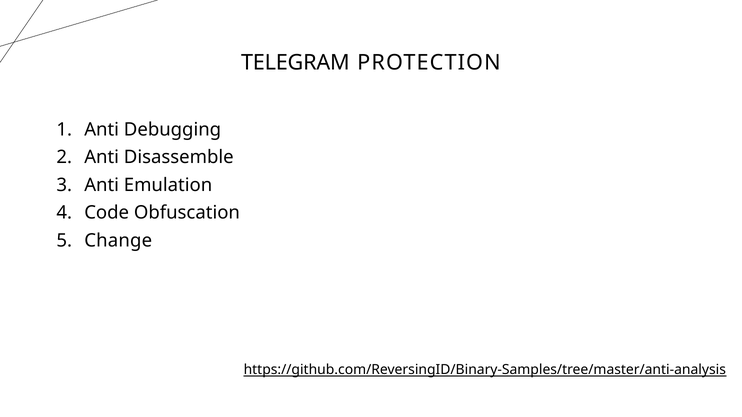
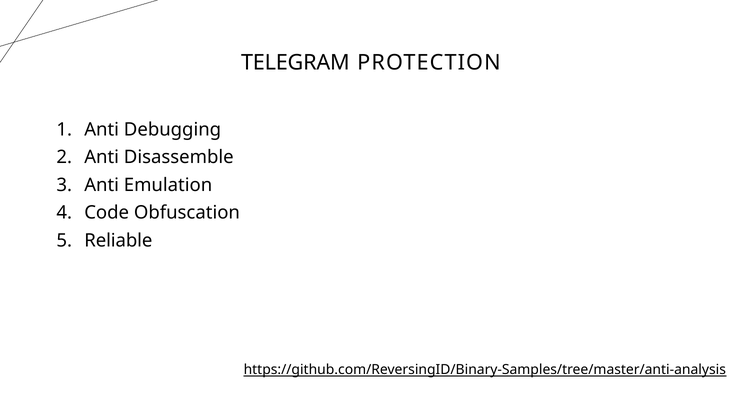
Change: Change -> Reliable (118, 241)
